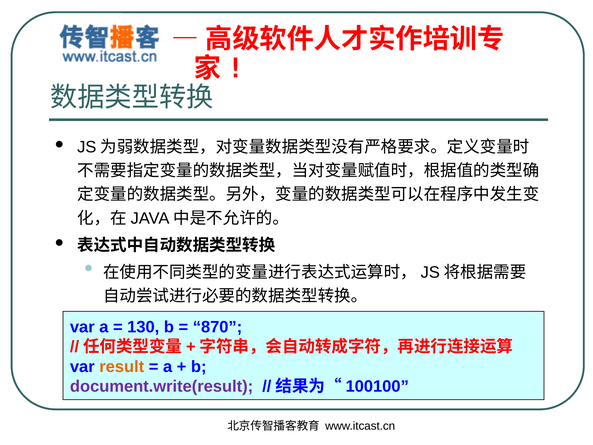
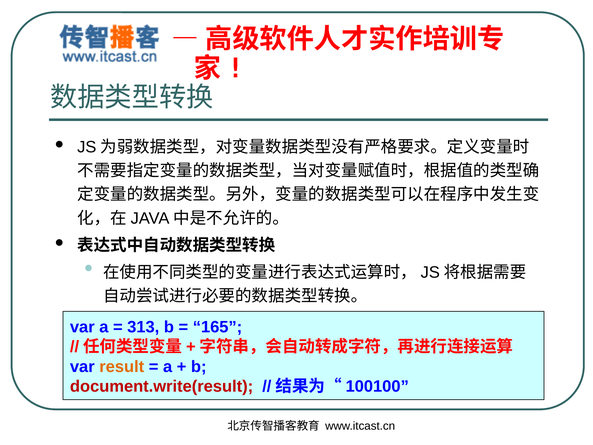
130: 130 -> 313 (143, 327)
870: 870 -> 165 (217, 327)
document.write(result colour: purple -> red (162, 386)
